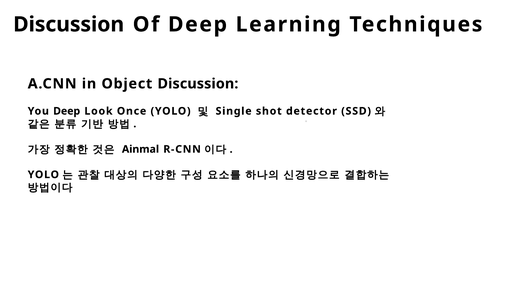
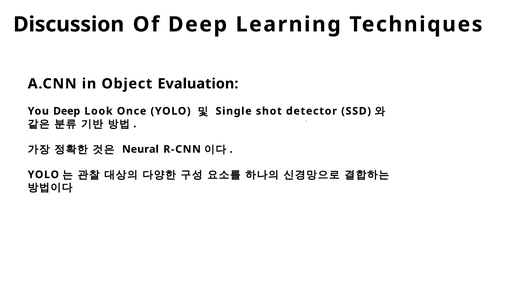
Object Discussion: Discussion -> Evaluation (198, 84)
Ainmal: Ainmal -> Neural (140, 149)
